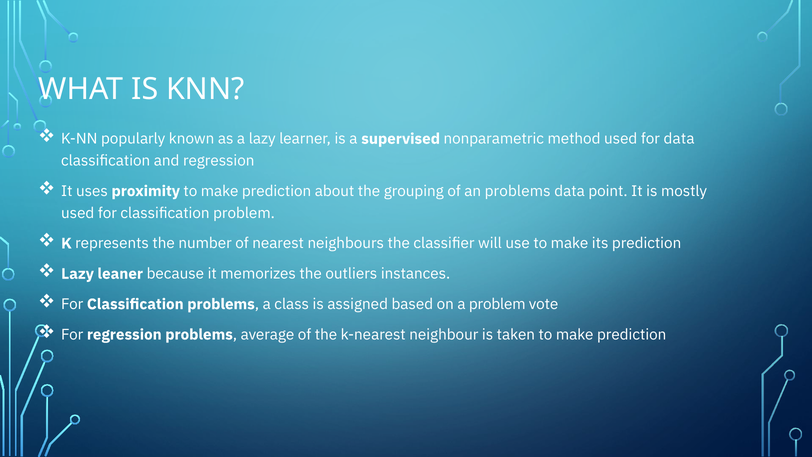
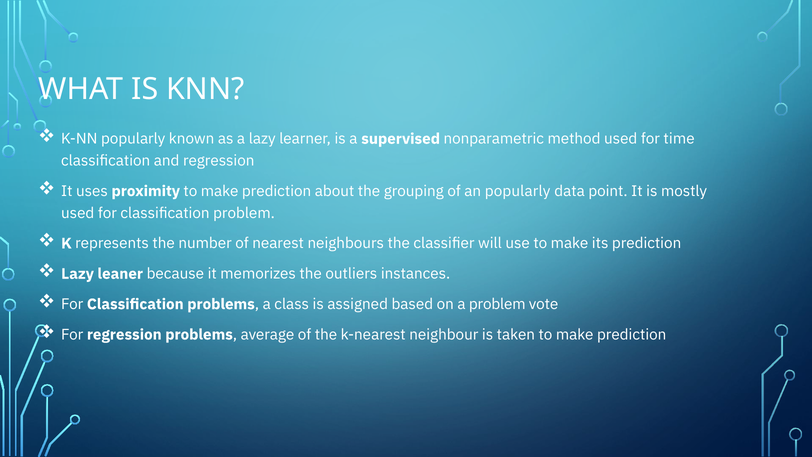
for data: data -> time (679, 139)
an problems: problems -> popularly (518, 191)
